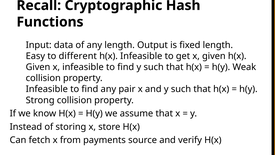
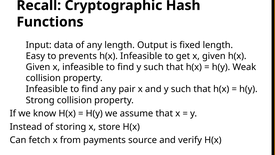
different: different -> prevents (78, 56)
